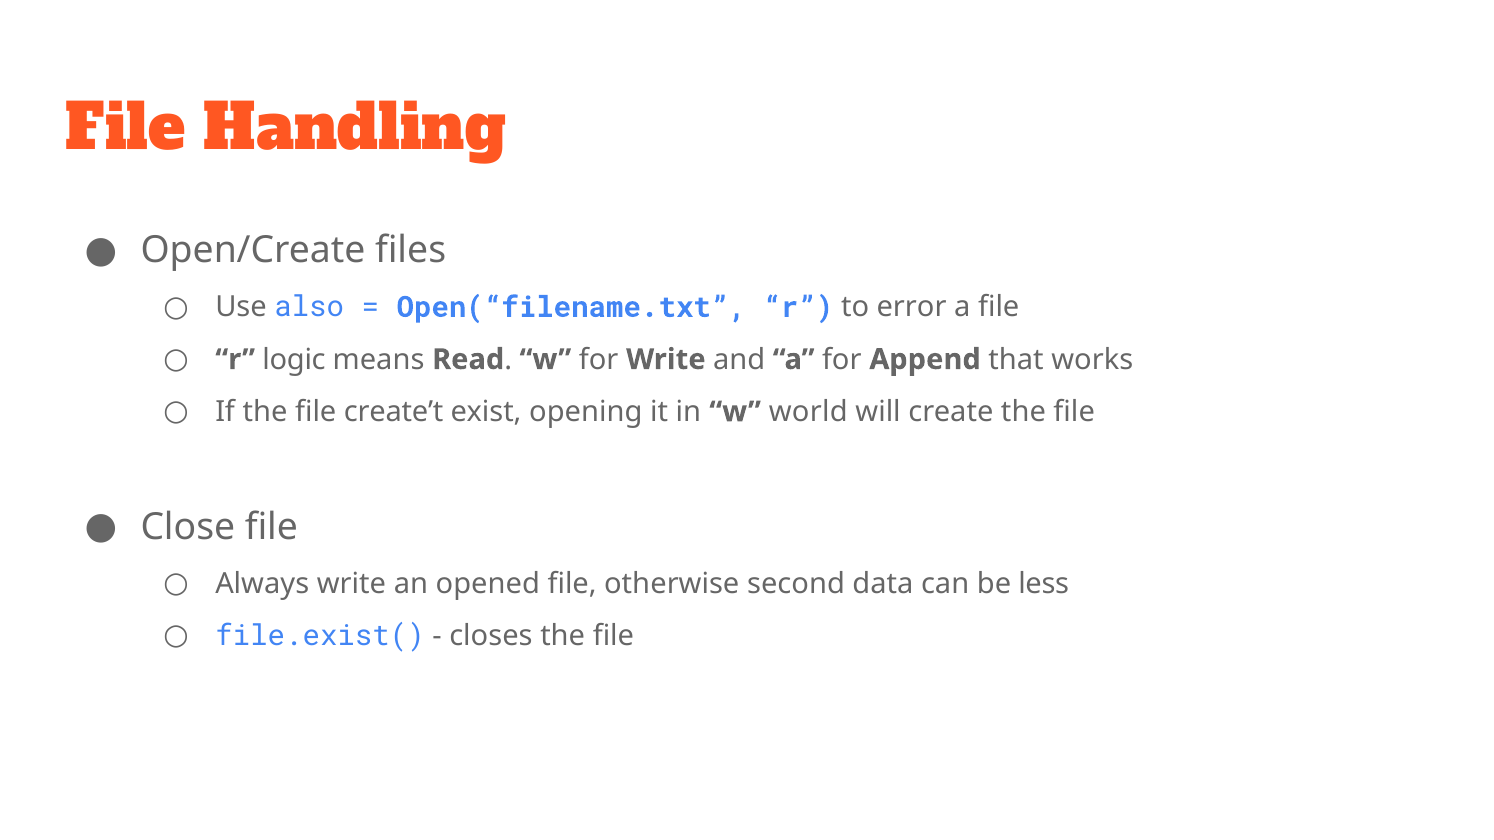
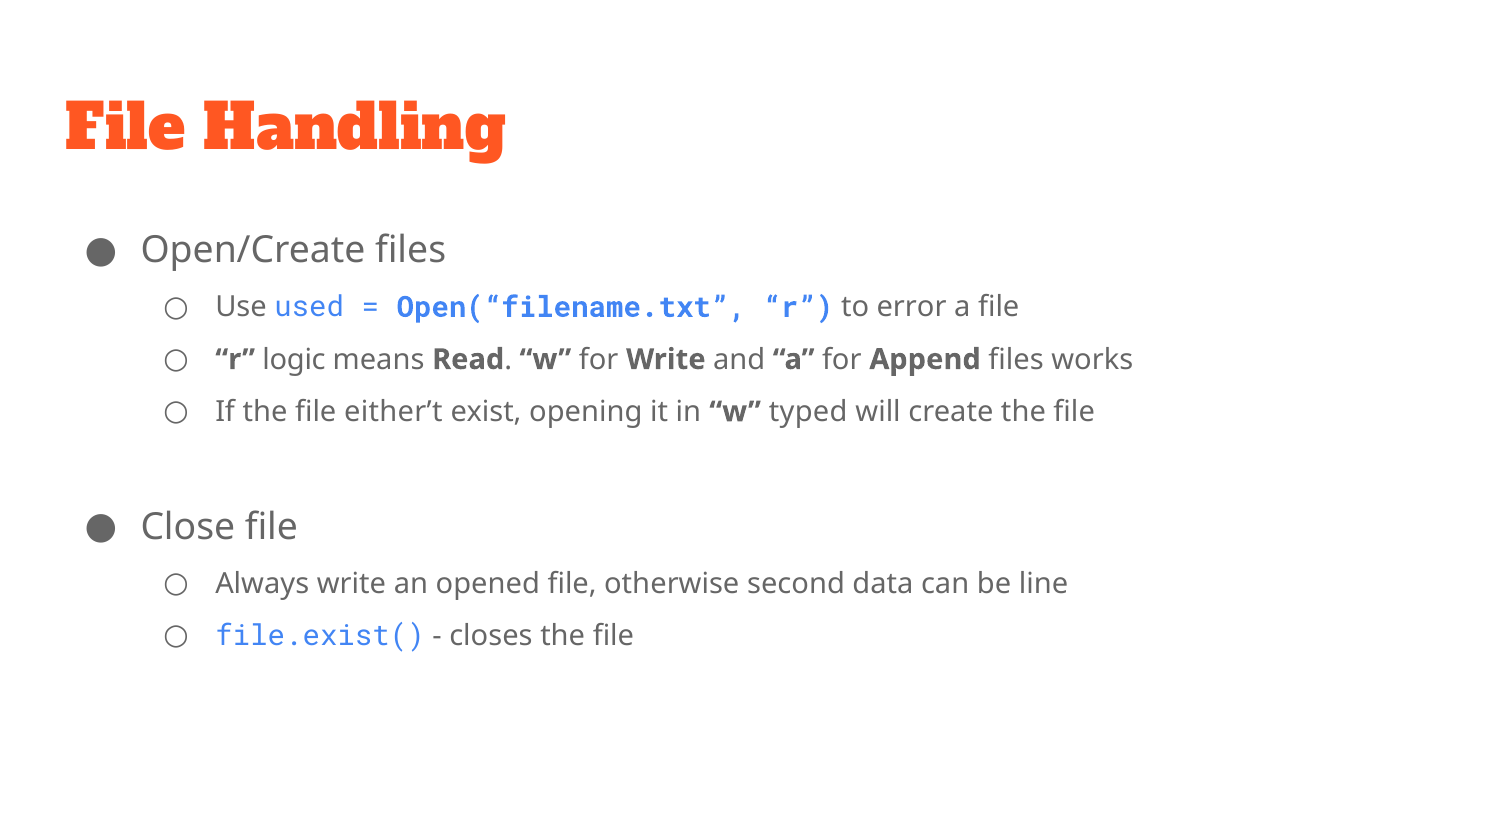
also: also -> used (309, 307)
Append that: that -> files (1016, 360)
create’t: create’t -> either’t (393, 412)
world: world -> typed (808, 412)
less: less -> line (1044, 584)
